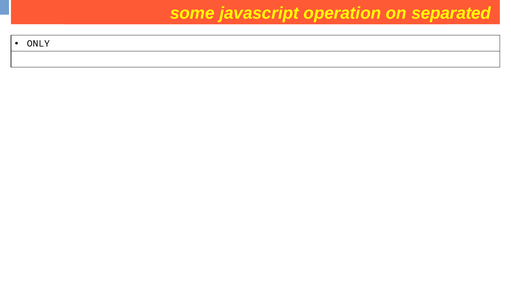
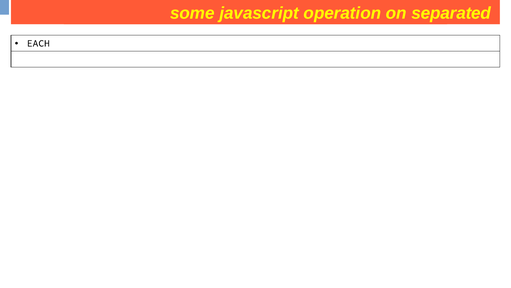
ONLY: ONLY -> EACH (38, 43)
